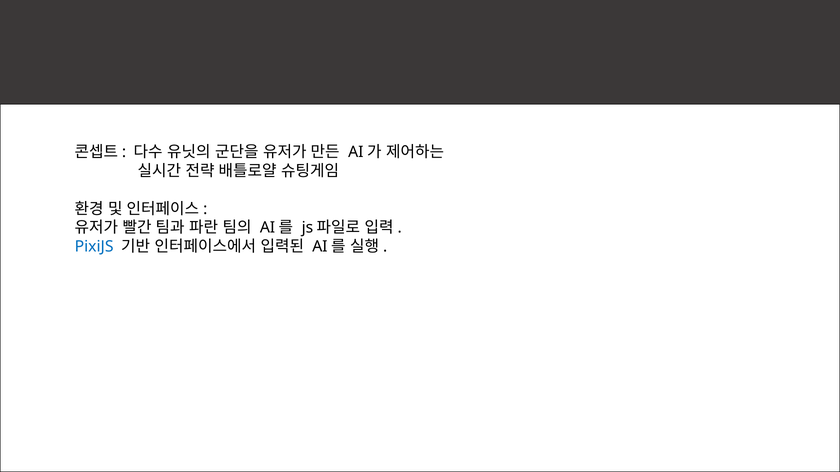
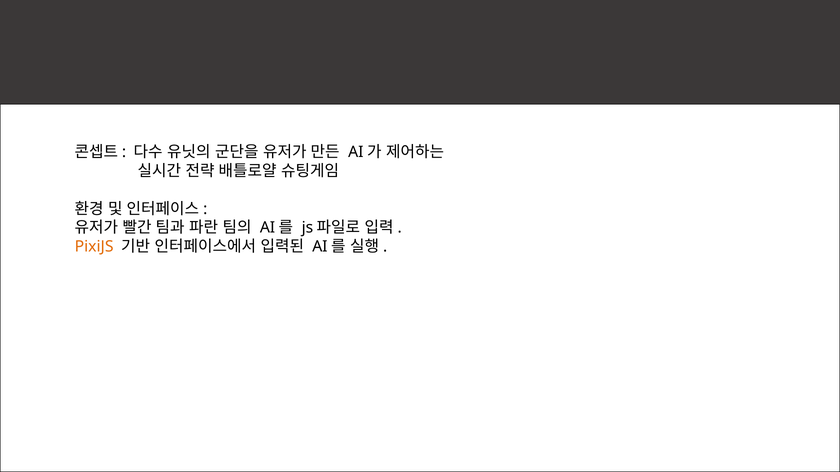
PixiJS colour: blue -> orange (94, 247)
